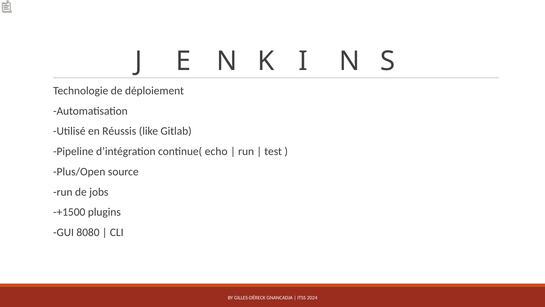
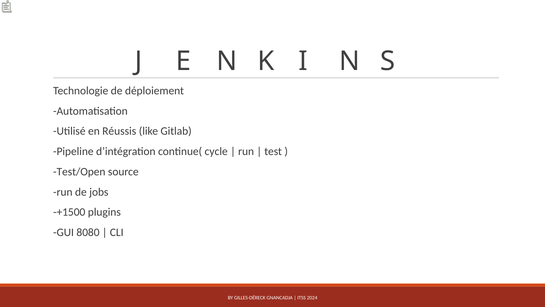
echo: echo -> cycle (216, 151)
Plus/Open: Plus/Open -> Test/Open (79, 171)
